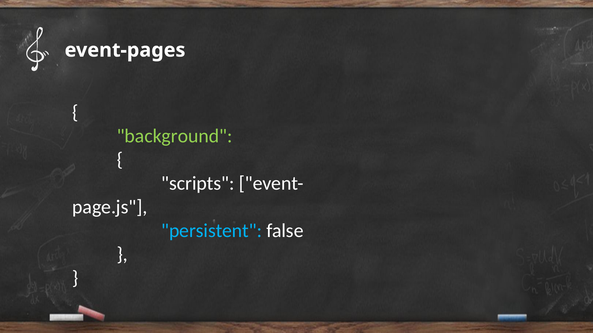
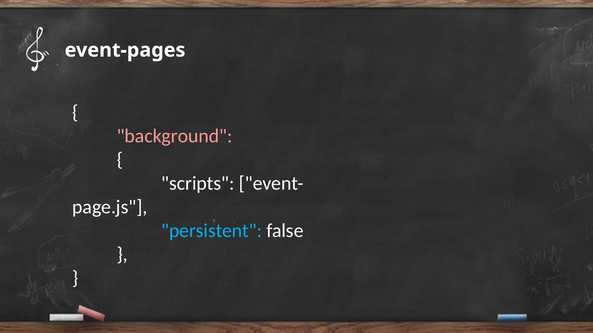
background colour: light green -> pink (175, 136)
